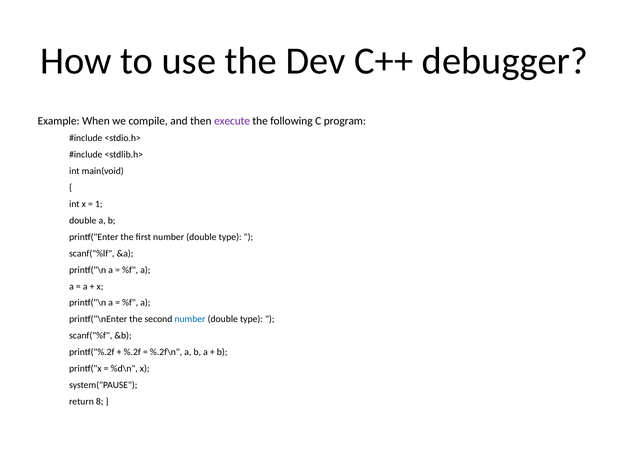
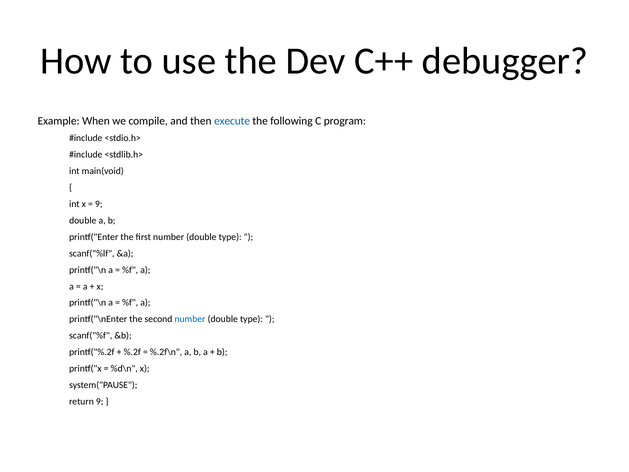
execute colour: purple -> blue (232, 121)
1: 1 -> 9 (99, 204)
return 8: 8 -> 9 (100, 401)
